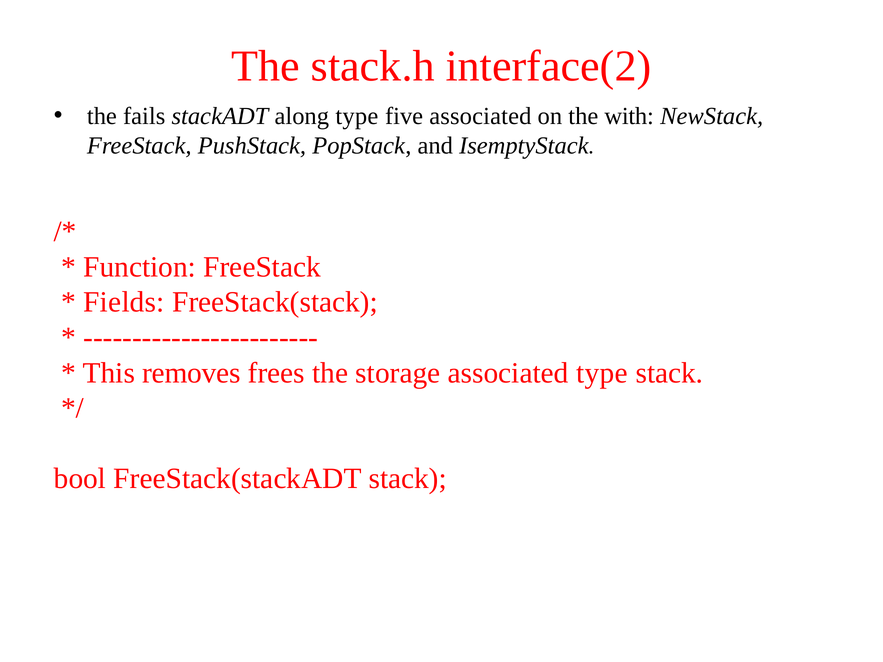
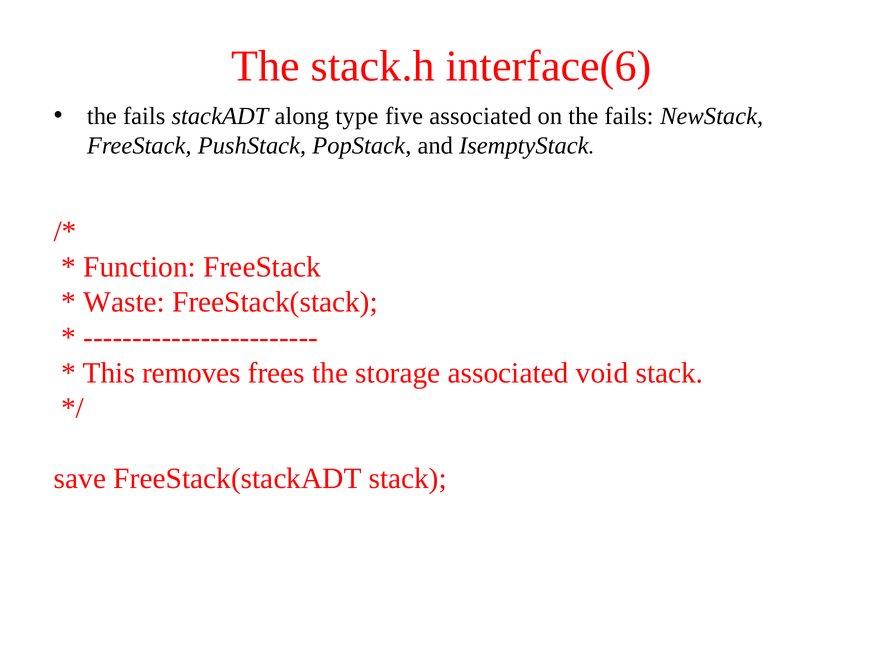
interface(2: interface(2 -> interface(6 (549, 66)
on the with: with -> fails (629, 116)
Fields: Fields -> Waste (124, 302)
associated type: type -> void (602, 373)
bool: bool -> save (80, 479)
